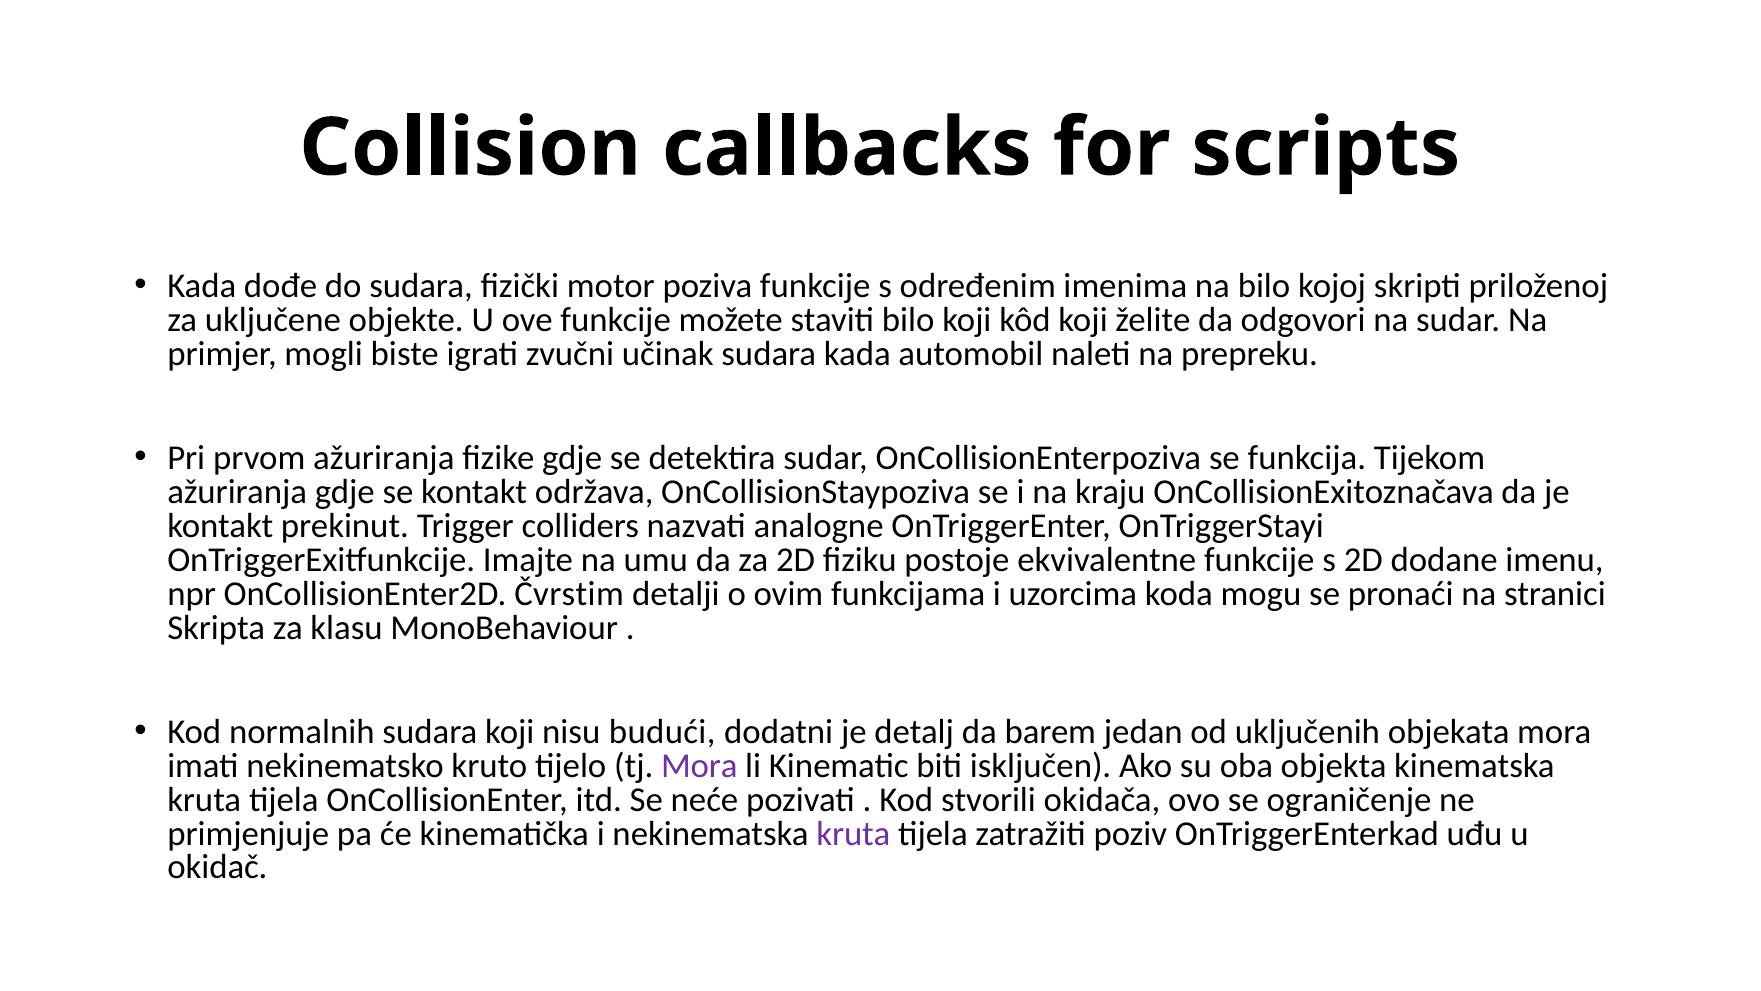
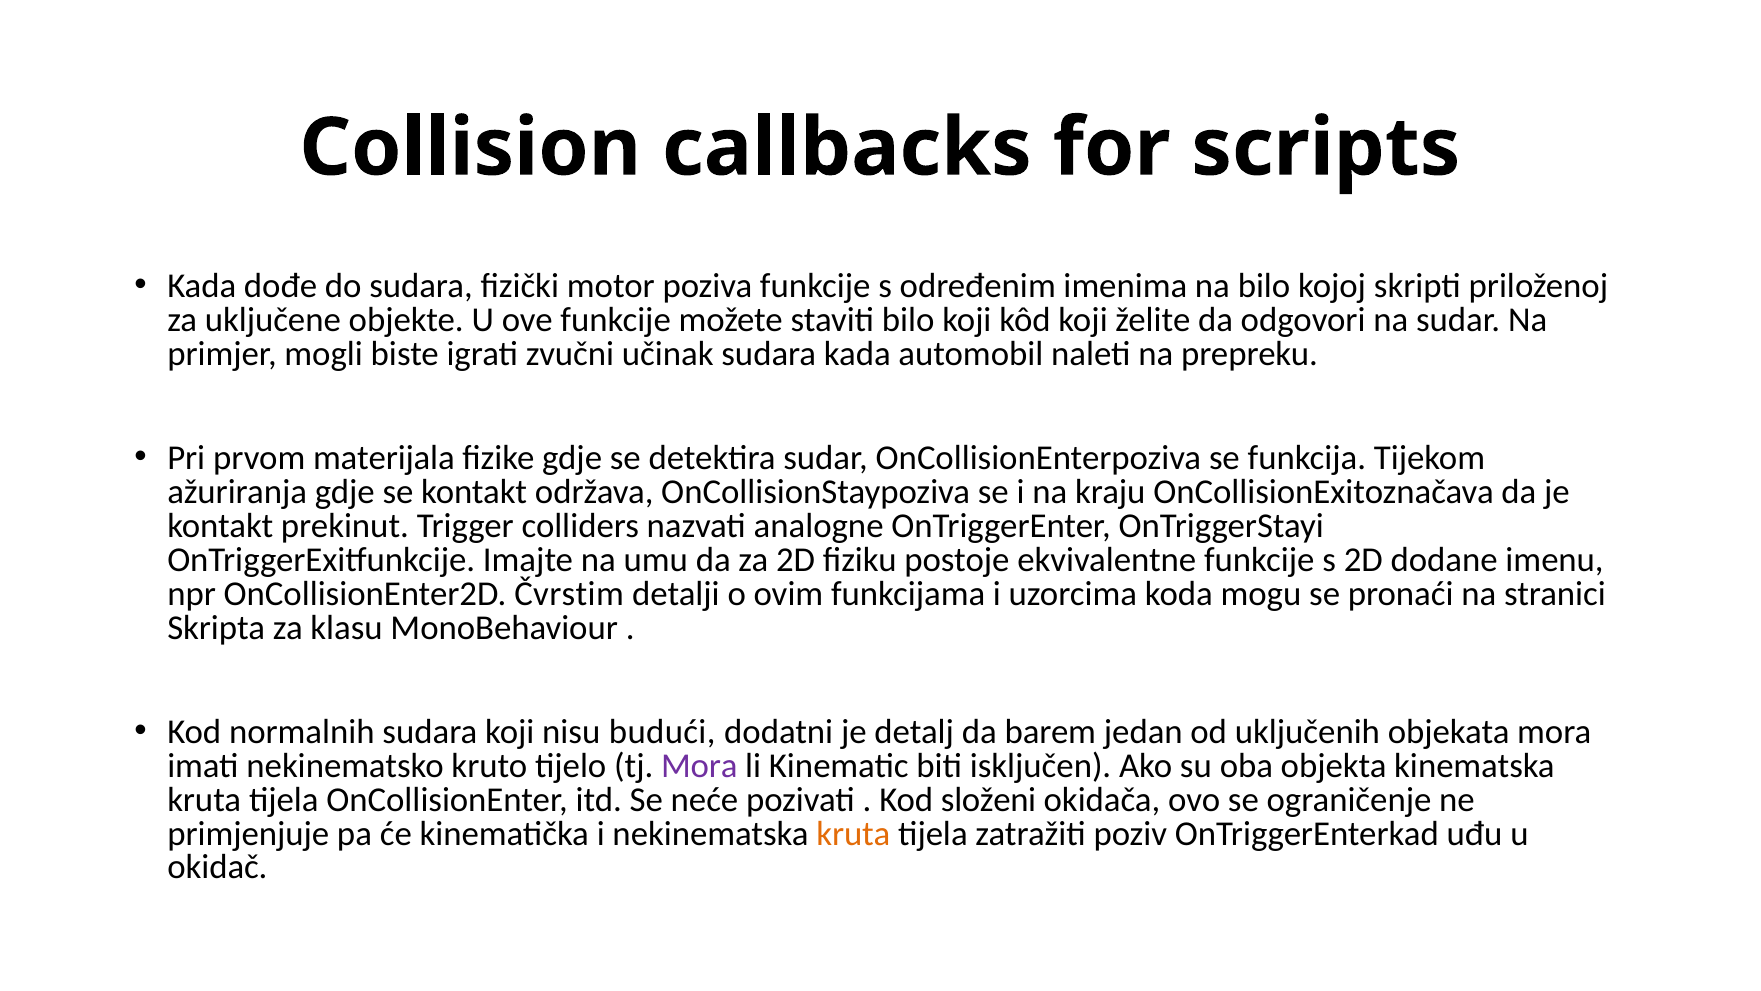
prvom ažuriranja: ažuriranja -> materijala (384, 458)
stvorili: stvorili -> složeni (989, 799)
kruta colour: purple -> orange (853, 833)
